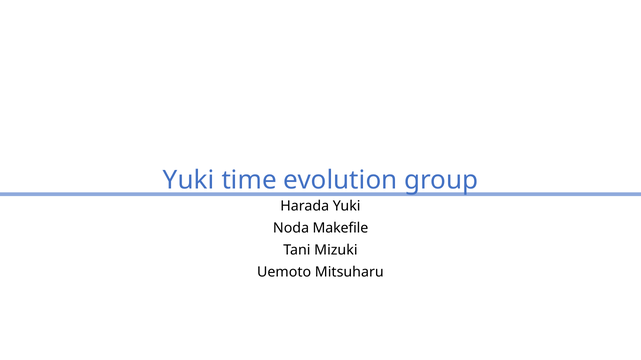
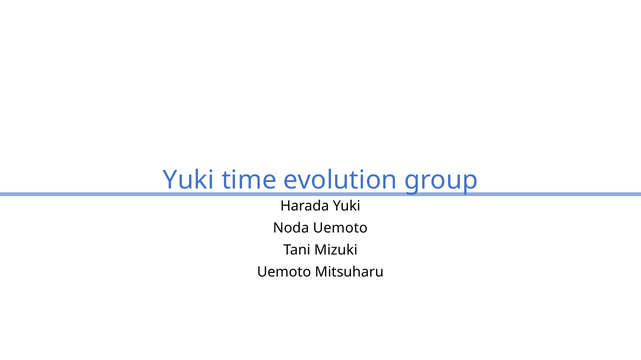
Noda Makefile: Makefile -> Uemoto (340, 228)
